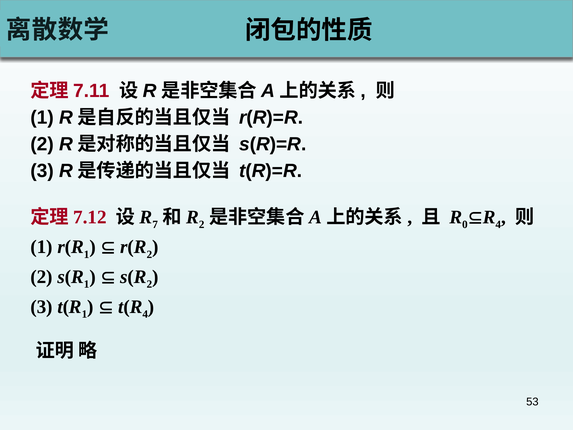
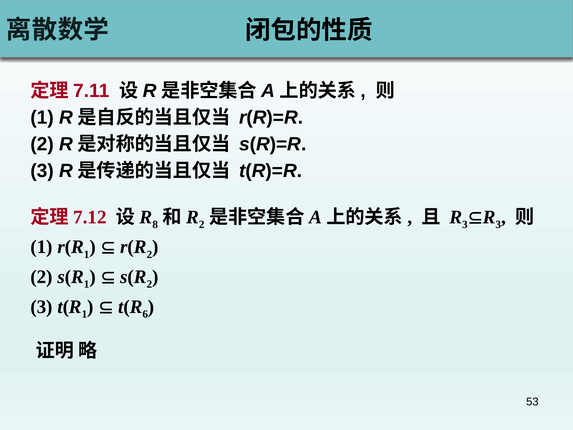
7: 7 -> 8 (155, 224)
0: 0 -> 3 (465, 224)
4: 4 -> 3 (498, 224)
4: 4 -> 6 (145, 314)
